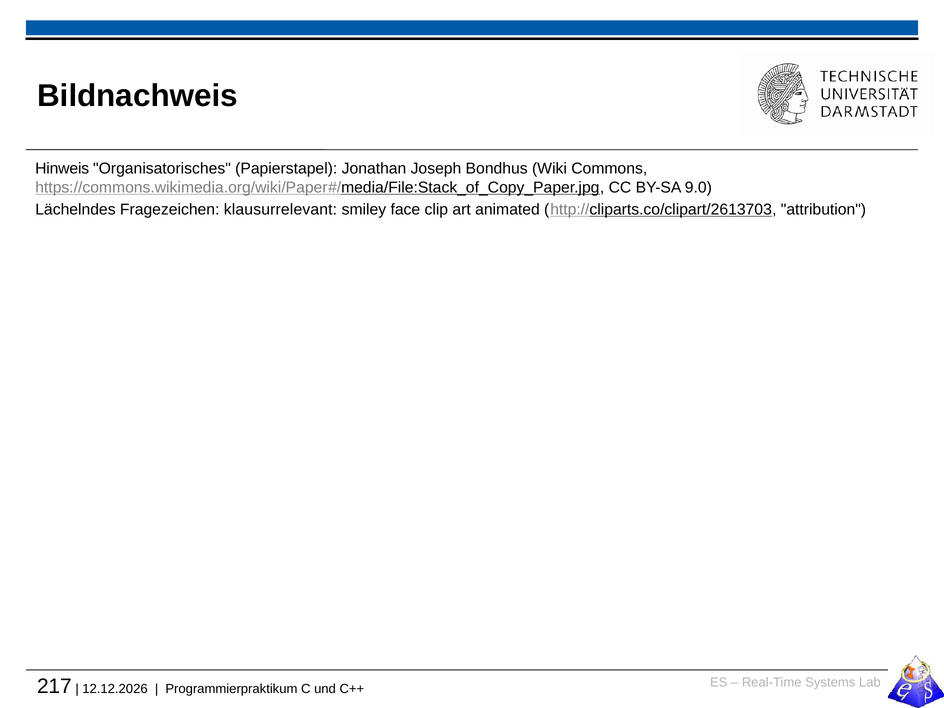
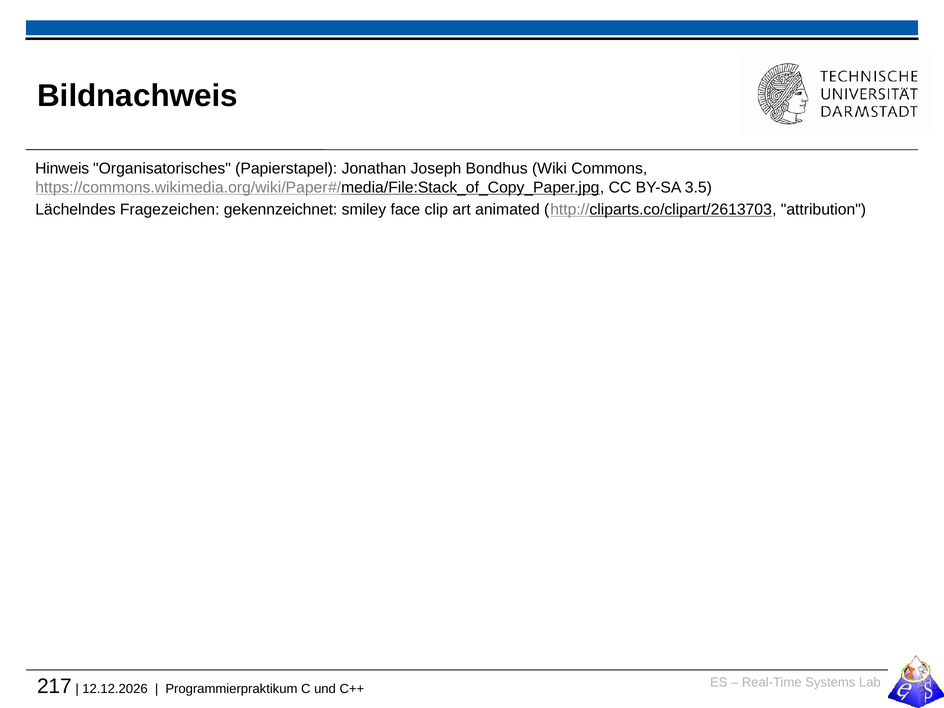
9.0: 9.0 -> 3.5 (698, 187)
klausurrelevant: klausurrelevant -> gekennzeichnet (281, 209)
